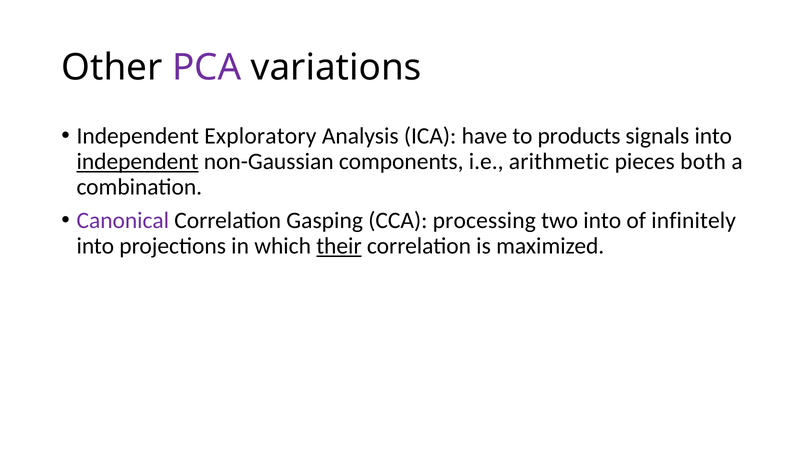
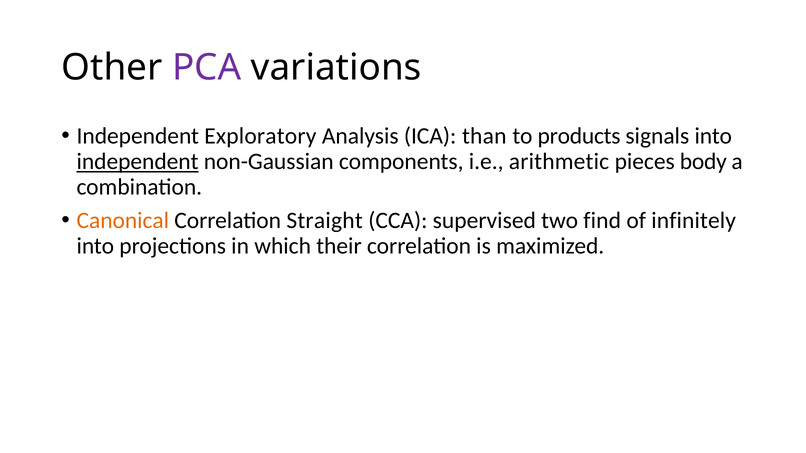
have: have -> than (484, 136)
both: both -> body (703, 162)
Canonical colour: purple -> orange (123, 221)
Gasping: Gasping -> Straight (325, 221)
processing: processing -> supervised (484, 221)
two into: into -> find (602, 221)
their underline: present -> none (339, 246)
